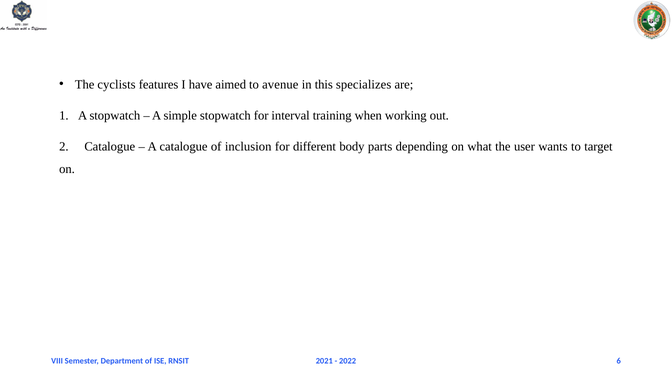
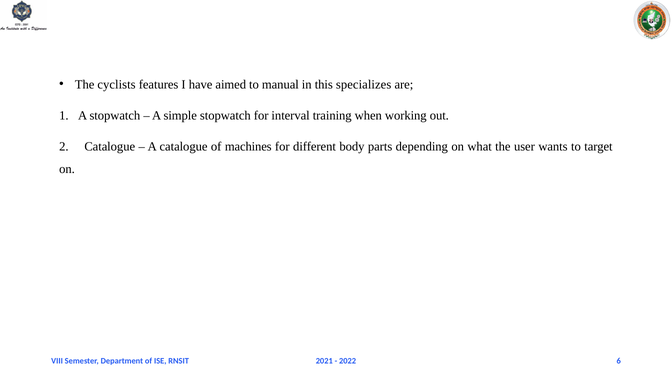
avenue: avenue -> manual (280, 84)
inclusion: inclusion -> machines (248, 147)
